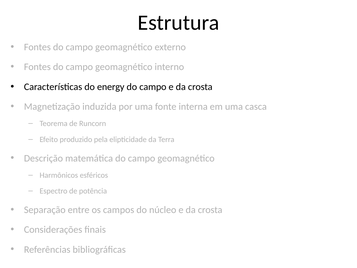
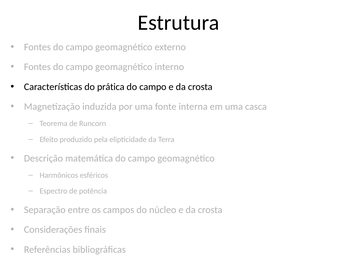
energy: energy -> prática (111, 87)
